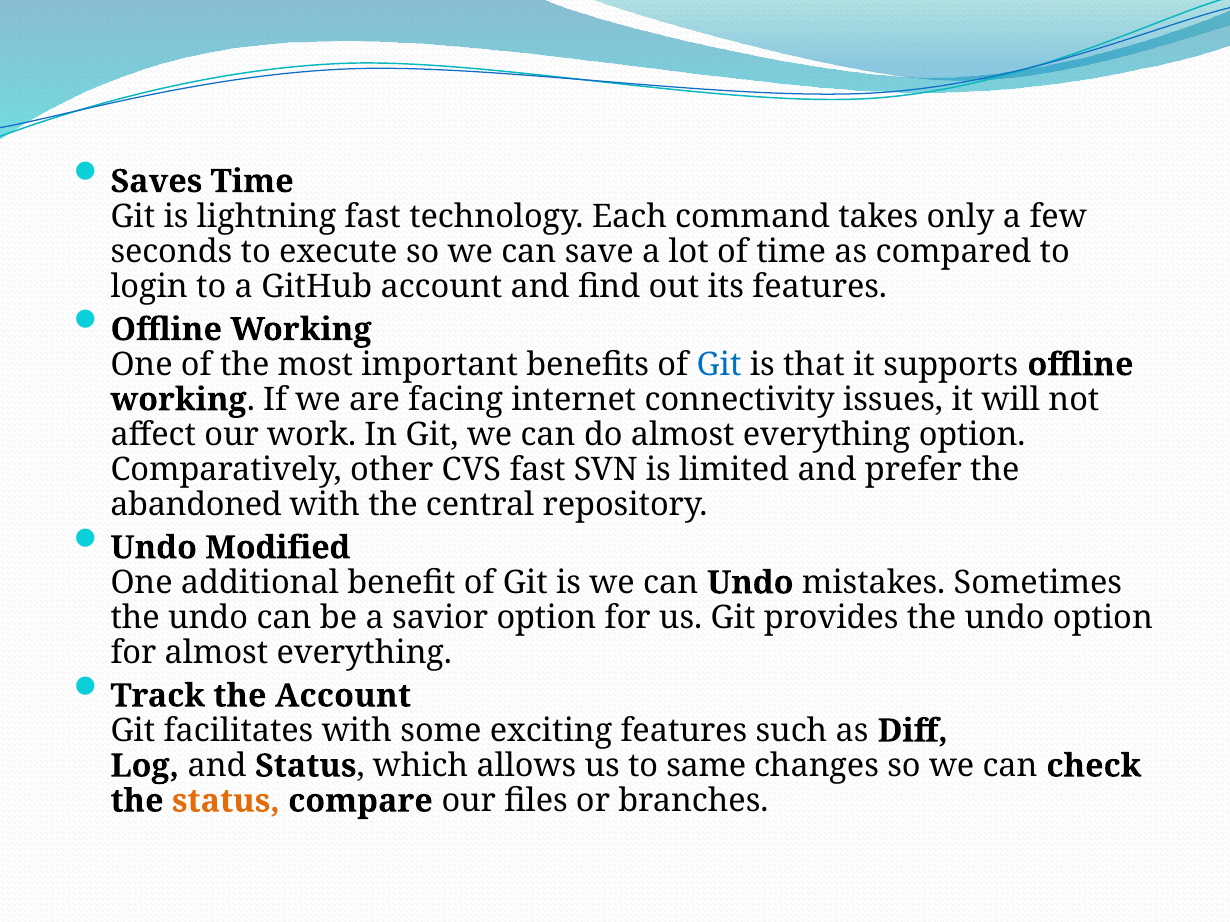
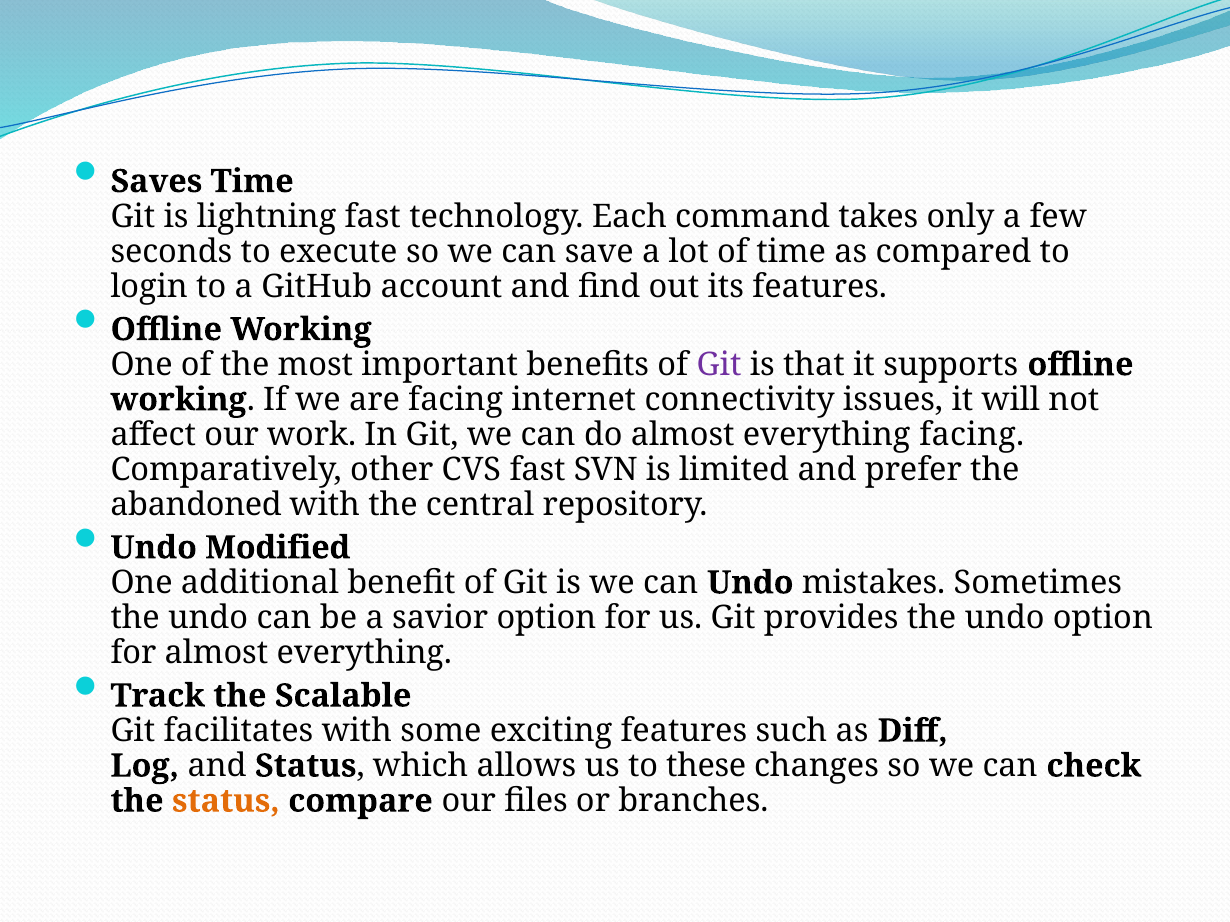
Git colour: blue -> purple (719, 365)
everything option: option -> facing (972, 435)
the Account: Account -> Scalable (343, 696)
same: same -> these (706, 766)
